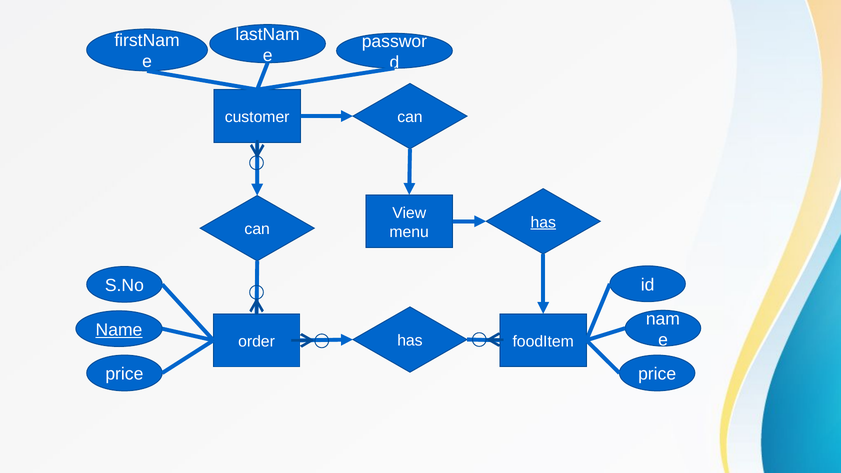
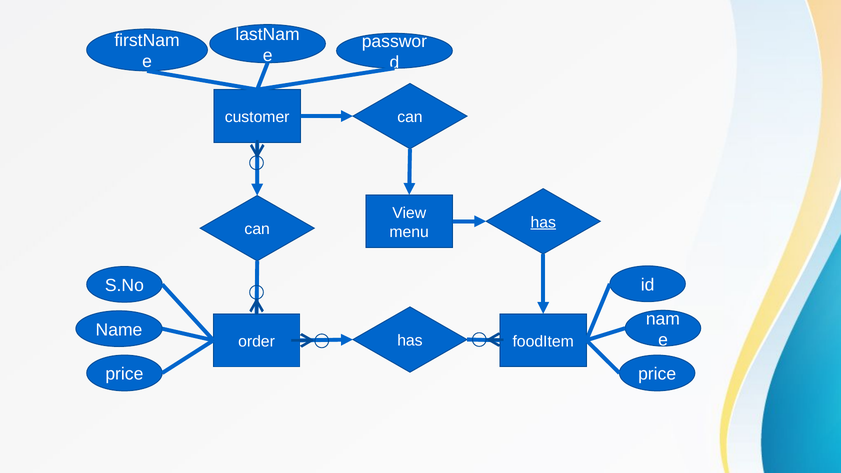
Name underline: present -> none (119, 330)
